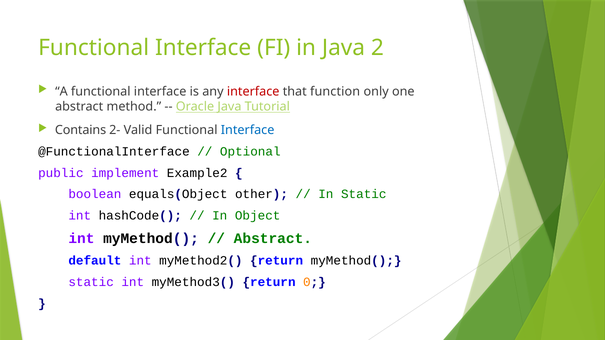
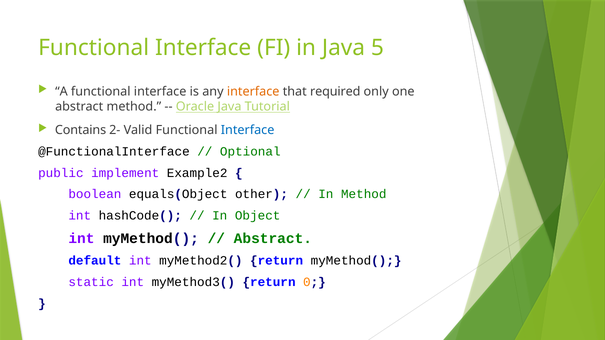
2: 2 -> 5 (377, 48)
interface colour: red -> orange (253, 91)
function: function -> required (335, 91)
In Static: Static -> Method (364, 194)
